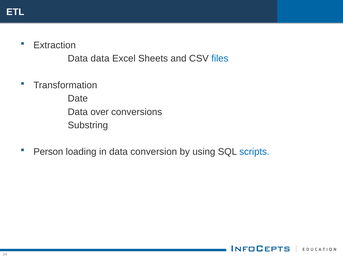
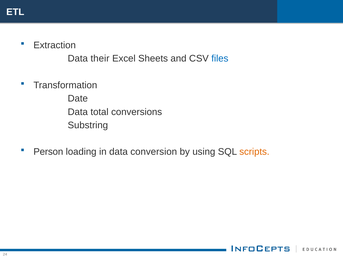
Data data: data -> their (100, 59)
over: over -> total (100, 112)
scripts colour: blue -> orange (254, 152)
